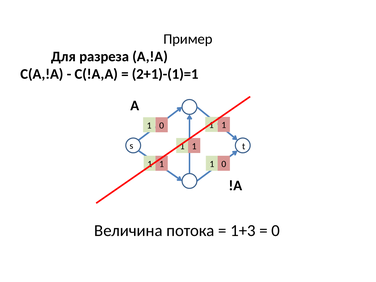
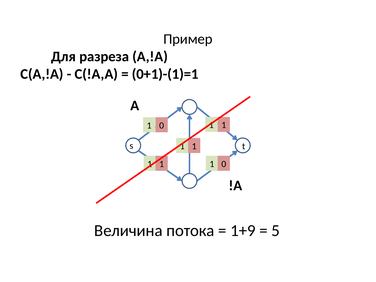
2+1)-(1)=1: 2+1)-(1)=1 -> 0+1)-(1)=1 (165, 74)
1+3: 1+3 -> 1+9 (243, 231)
0: 0 -> 5 (276, 231)
